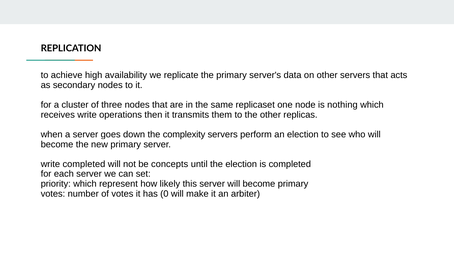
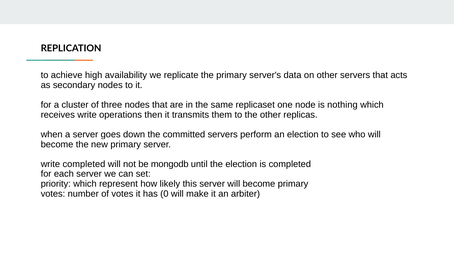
complexity: complexity -> committed (184, 135)
concepts: concepts -> mongodb (170, 164)
